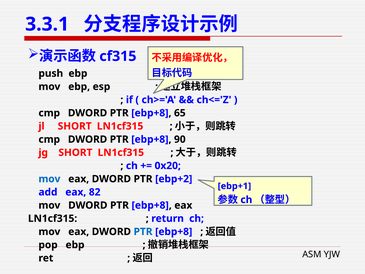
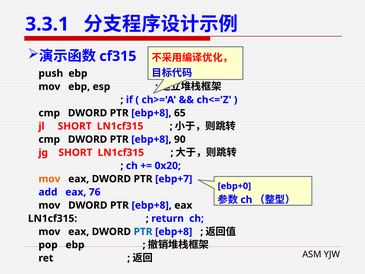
mov colour: blue -> orange (49, 179)
ebp+2: ebp+2 -> ebp+7 (174, 179)
ebp+1: ebp+1 -> ebp+0 (234, 186)
82: 82 -> 76 (95, 192)
